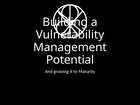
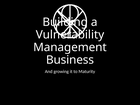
Potential: Potential -> Business (70, 60)
